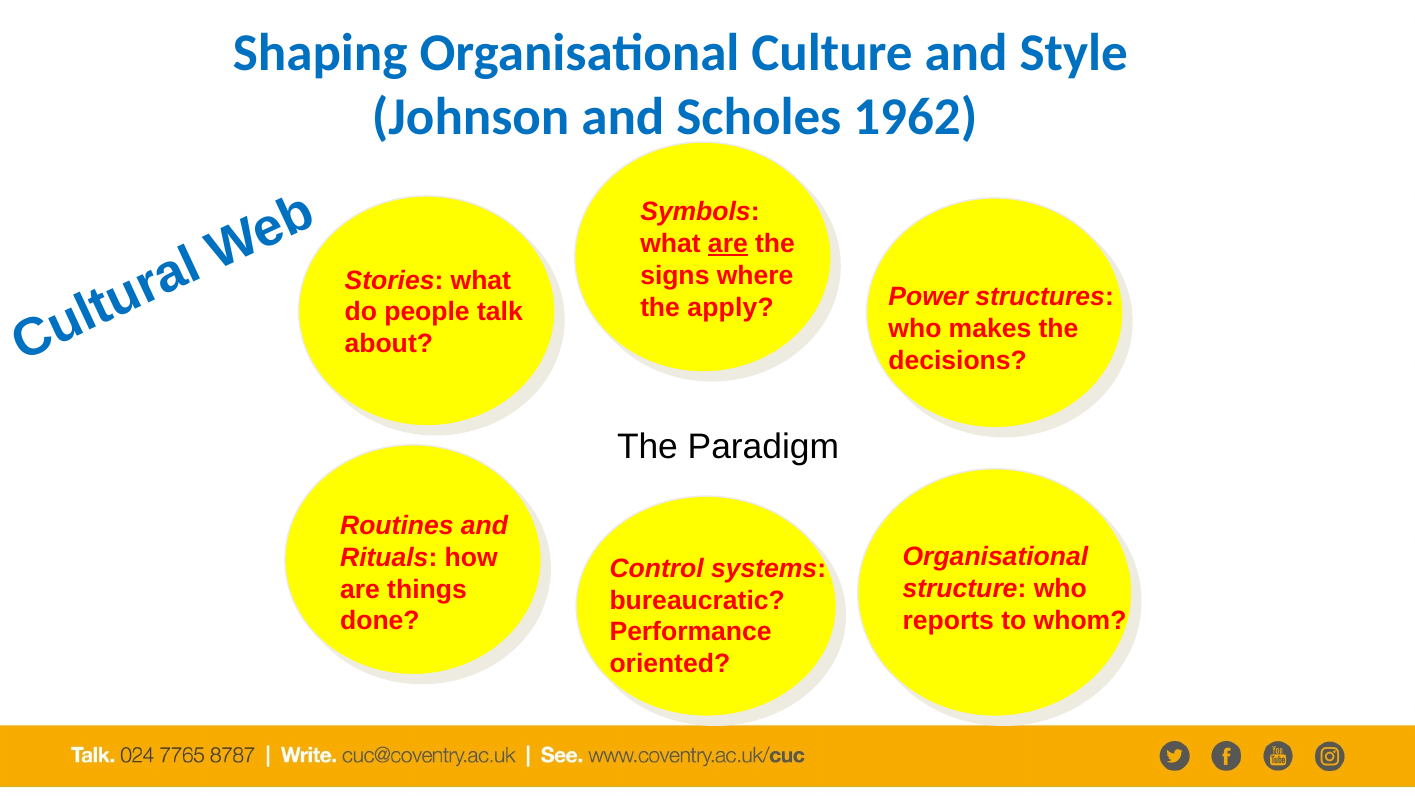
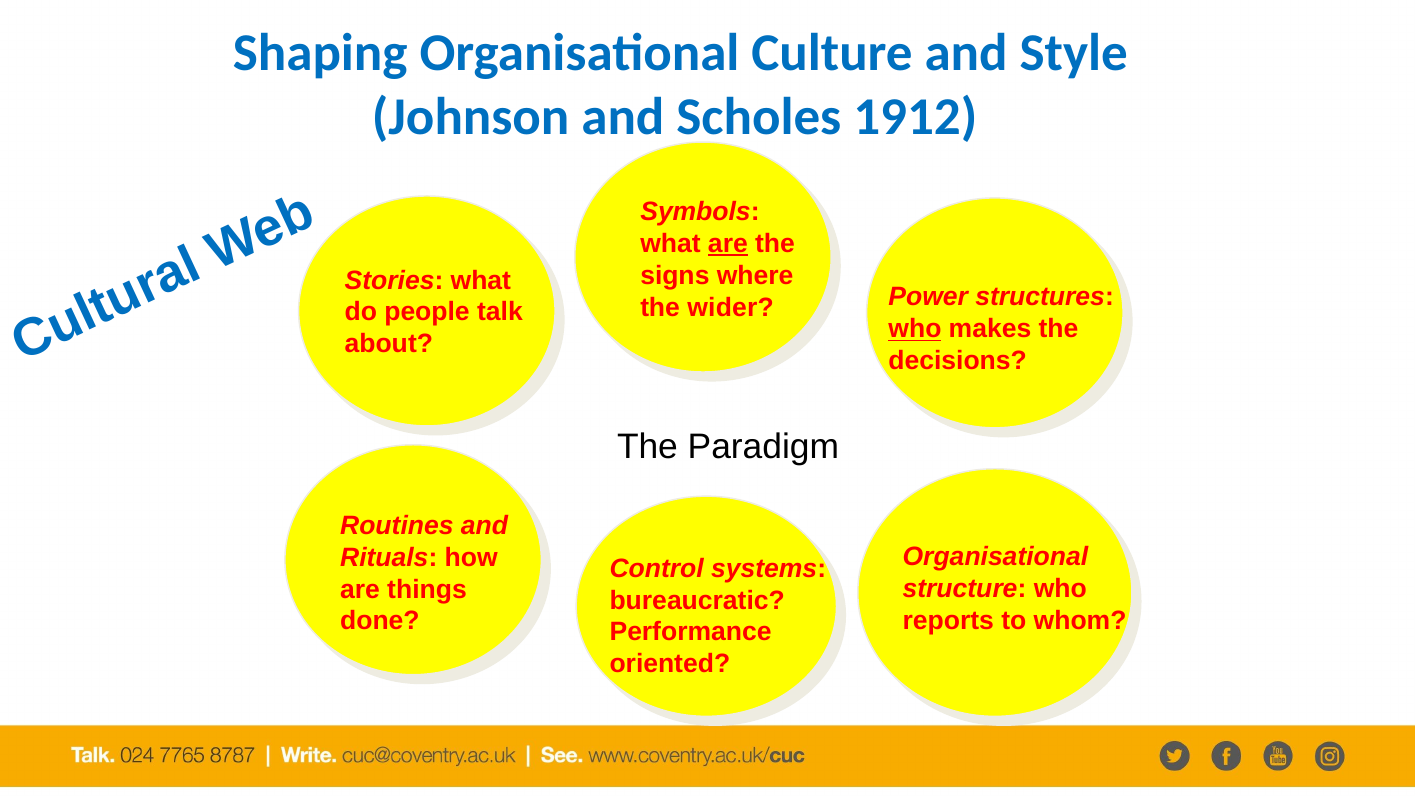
1962: 1962 -> 1912 (915, 117)
apply: apply -> wider (731, 307)
who underline: none -> present (915, 329)
